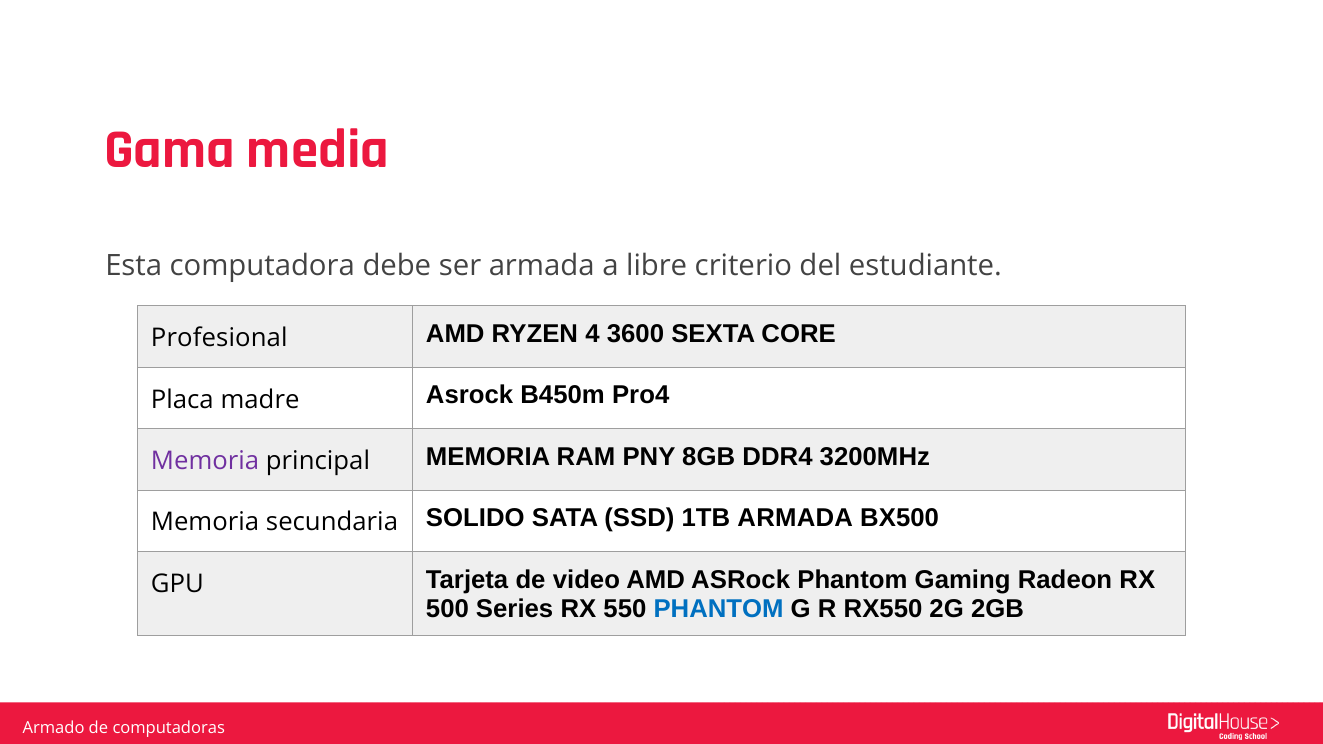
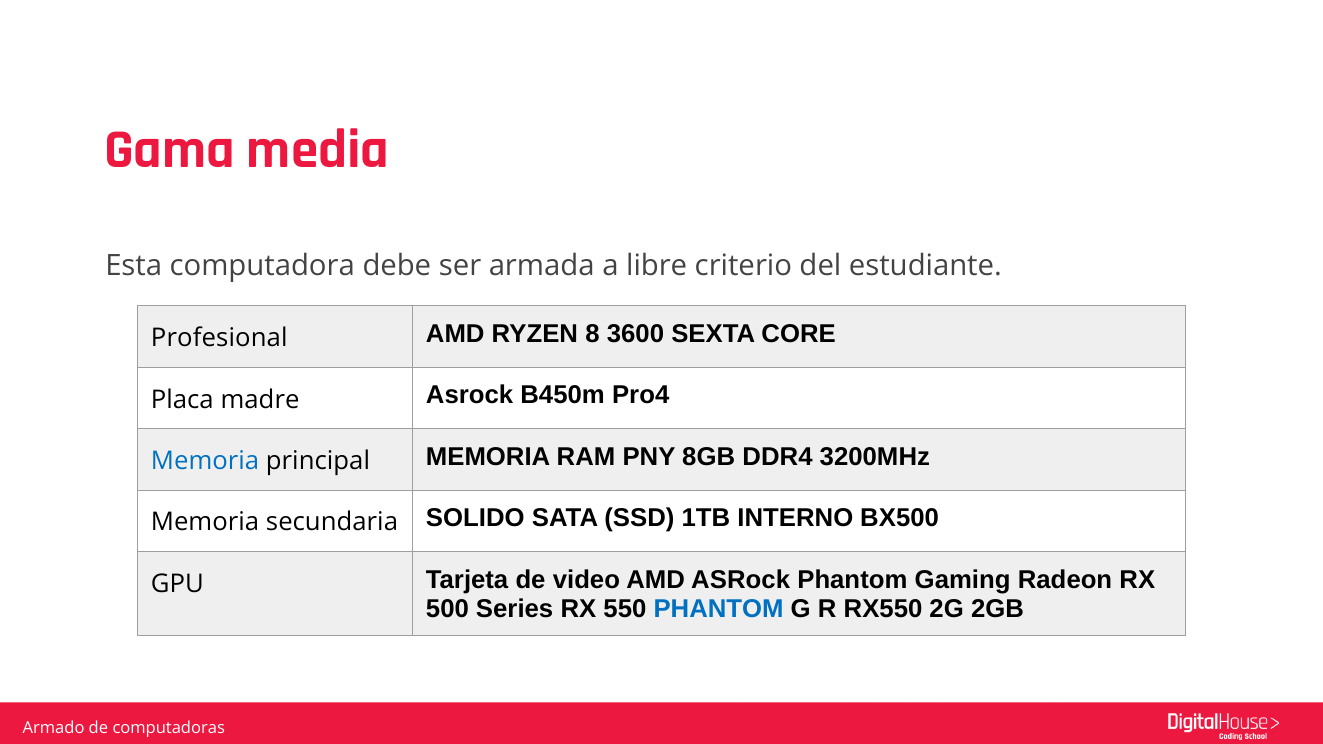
4: 4 -> 8 (592, 334)
Memoria colour: purple -> blue (205, 461)
1TB ARMADA: ARMADA -> INTERNO (795, 518)
